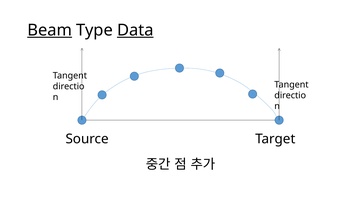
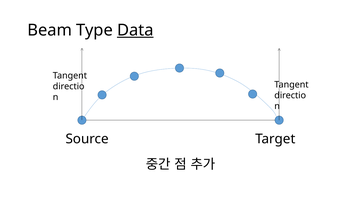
Beam underline: present -> none (50, 30)
